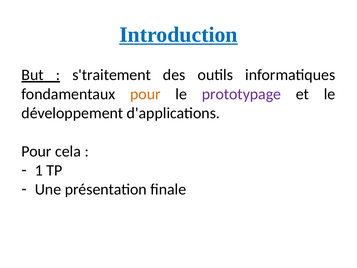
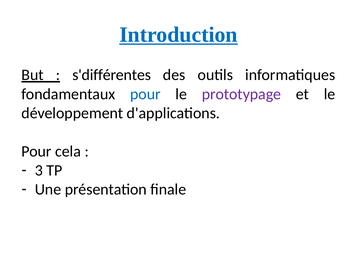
s'traitement: s'traitement -> s'différentes (112, 75)
pour colour: orange -> blue (145, 94)
1: 1 -> 3 (39, 170)
